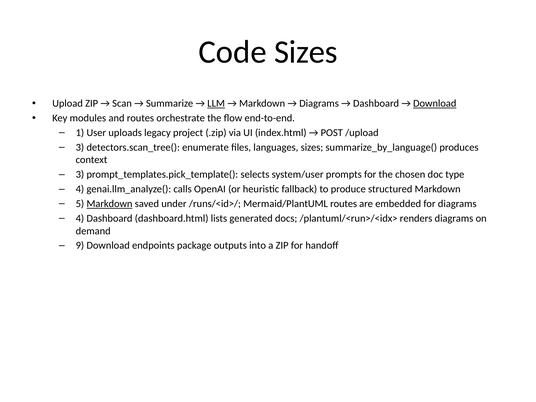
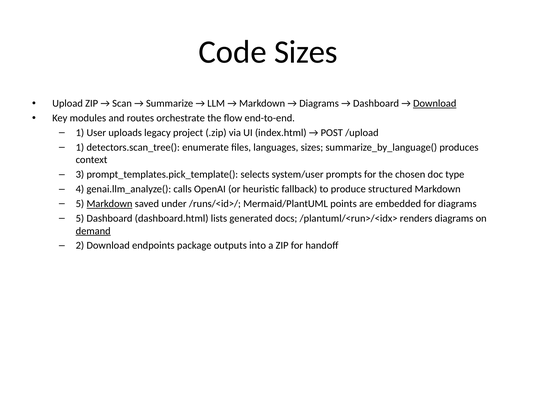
LLM underline: present -> none (216, 103)
3: 3 -> 1 (80, 147)
Mermaid/PlantUML routes: routes -> points (344, 204)
4: 4 -> 5 (80, 218)
demand underline: none -> present (93, 231)
9: 9 -> 2 (80, 246)
